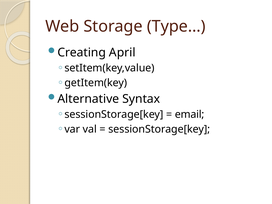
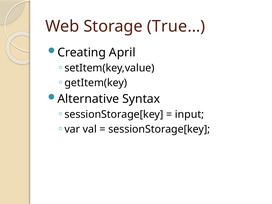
Type…: Type… -> True… (176, 26)
email: email -> input (190, 114)
